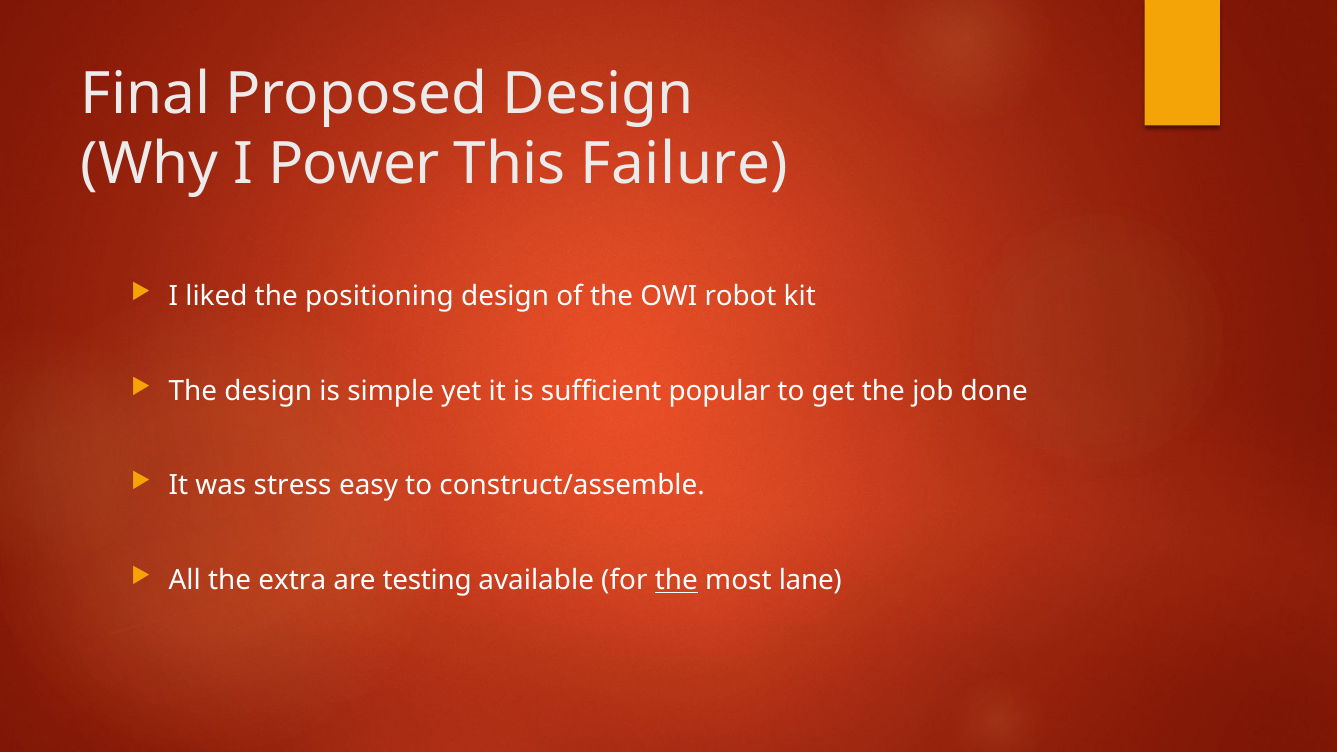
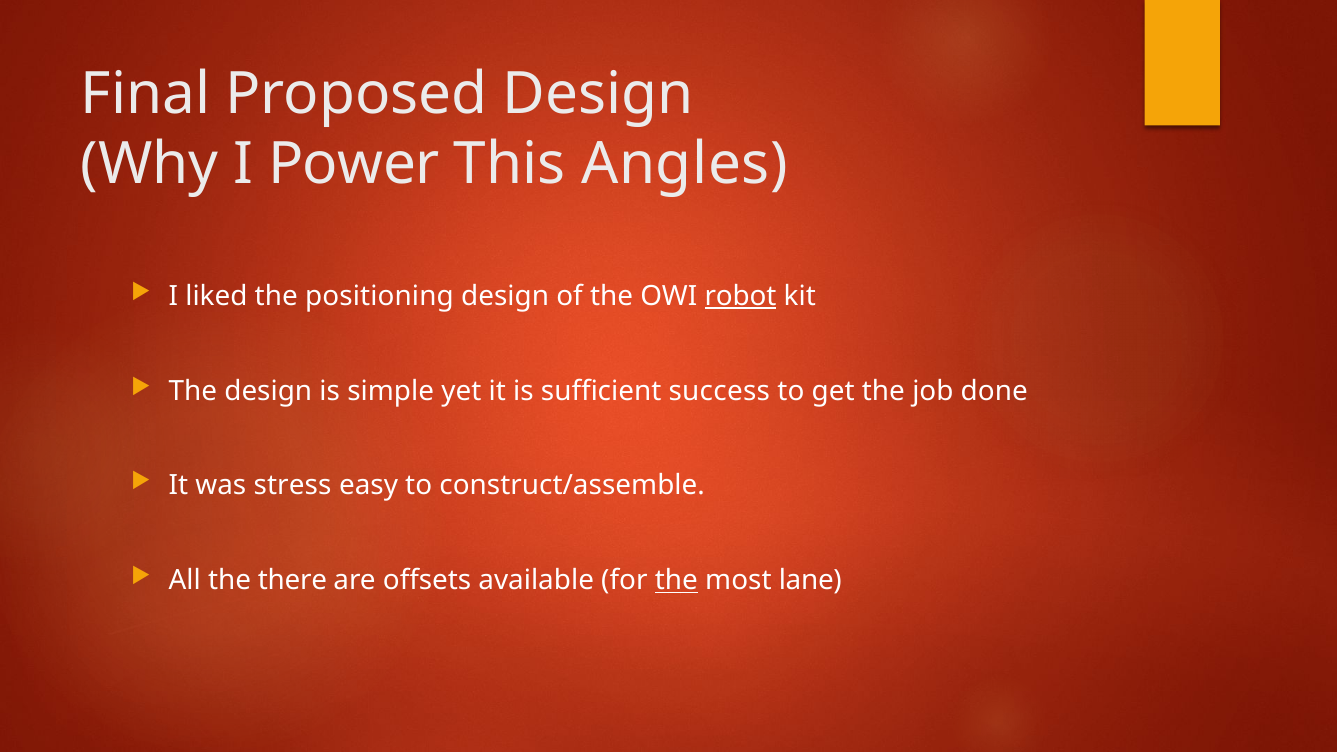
Failure: Failure -> Angles (684, 164)
robot underline: none -> present (741, 296)
popular: popular -> success (719, 391)
extra: extra -> there (292, 580)
testing: testing -> offsets (427, 580)
